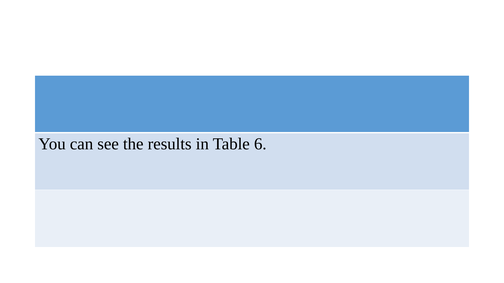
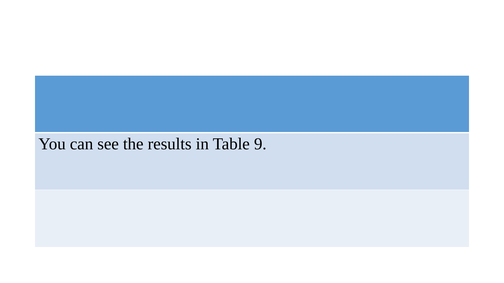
6: 6 -> 9 (260, 144)
